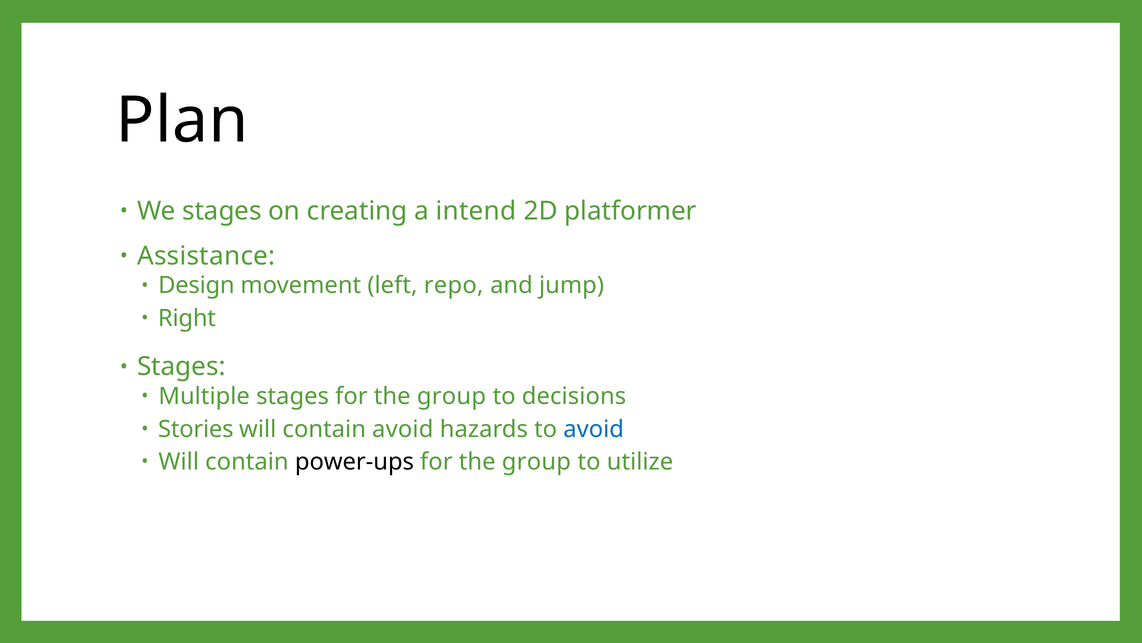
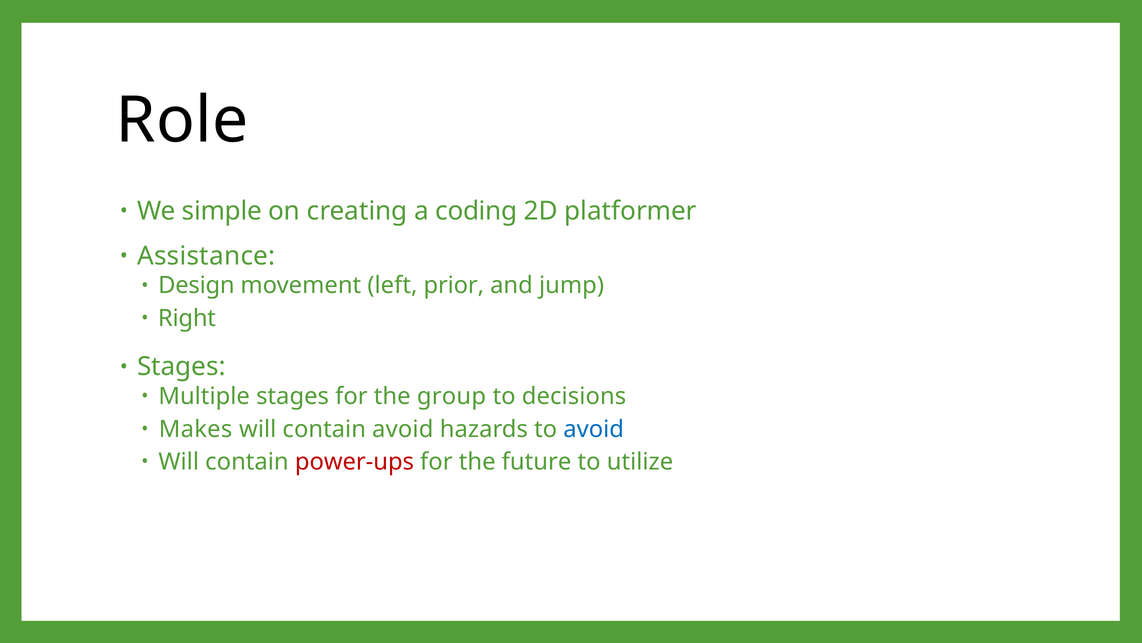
Plan: Plan -> Role (182, 120)
We stages: stages -> simple (222, 211)
intend: intend -> coding (476, 211)
repo: repo -> prior (454, 285)
Stories: Stories -> Makes (196, 429)
power-ups colour: black -> red (354, 462)
group: group -> future (537, 462)
